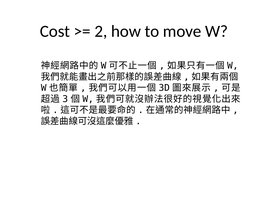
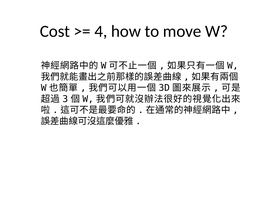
2: 2 -> 4 (101, 31)
